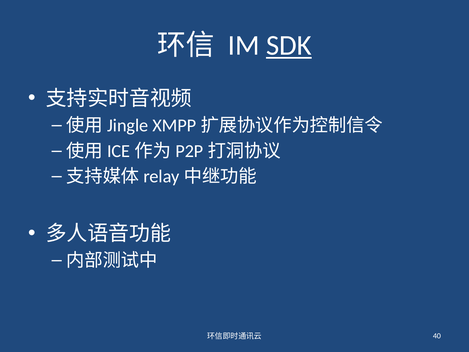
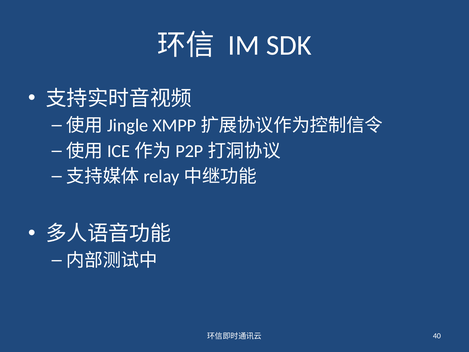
SDK underline: present -> none (289, 45)
